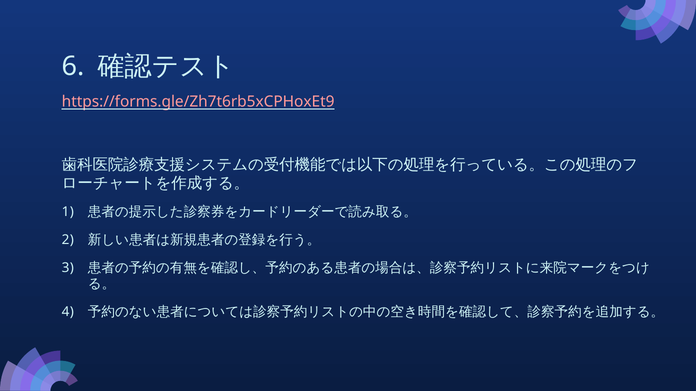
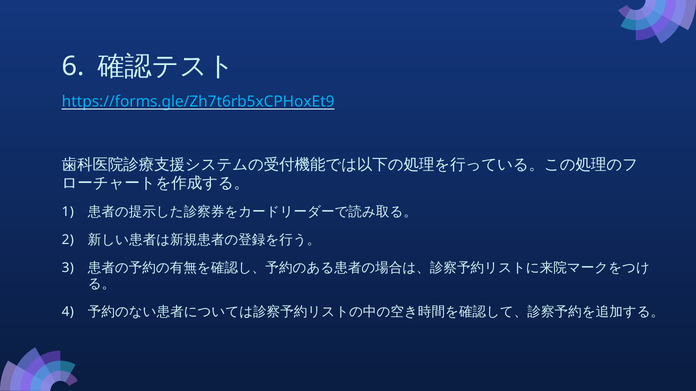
https://forms.gle/Zh7t6rb5xCPHoxEt9 colour: pink -> light blue (198, 102)
